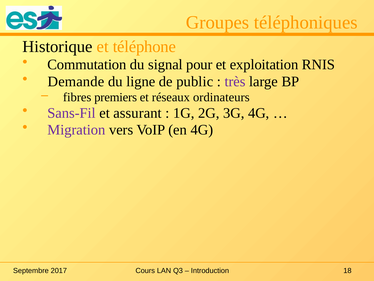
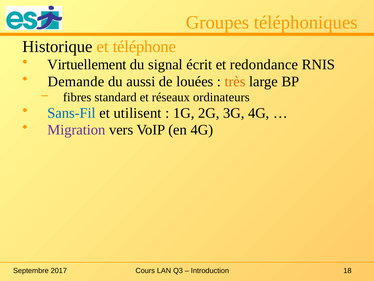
Commutation: Commutation -> Virtuellement (87, 65)
pour: pour -> écrit (199, 65)
exploitation: exploitation -> redondance (264, 65)
ligne: ligne -> aussi (141, 81)
public: public -> louées (195, 81)
très colour: purple -> orange (235, 81)
premiers: premiers -> standard (116, 97)
Sans-Fil colour: purple -> blue (72, 113)
assurant: assurant -> utilisent (138, 113)
